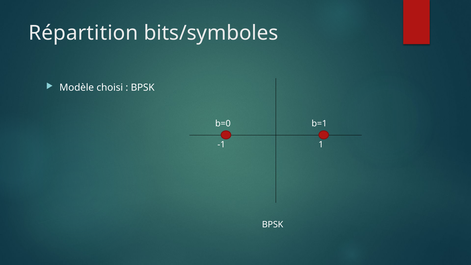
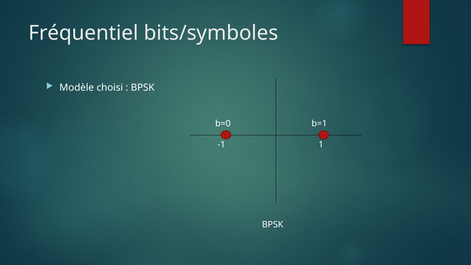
Répartition: Répartition -> Fréquentiel (84, 33)
